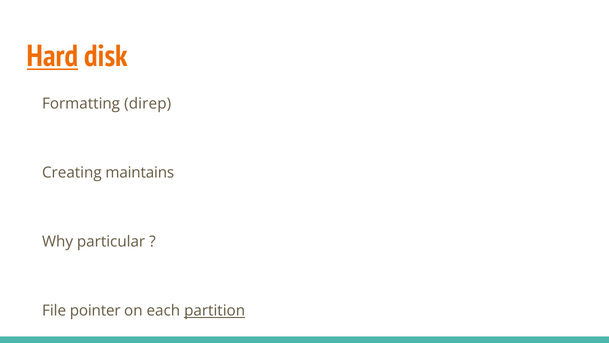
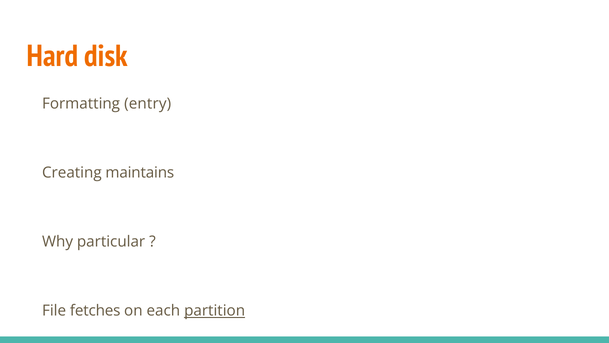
Hard underline: present -> none (52, 56)
direp: direp -> entry (148, 103)
pointer: pointer -> fetches (95, 311)
